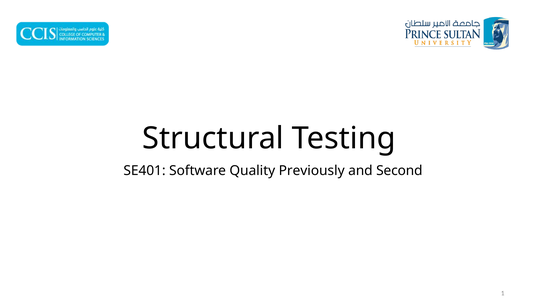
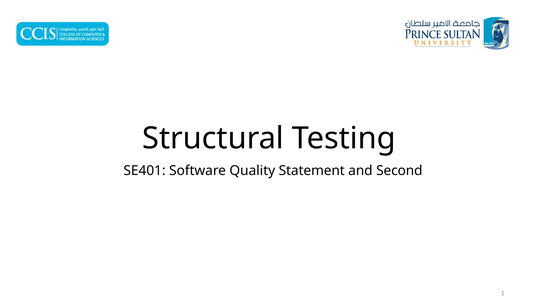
Previously: Previously -> Statement (312, 171)
